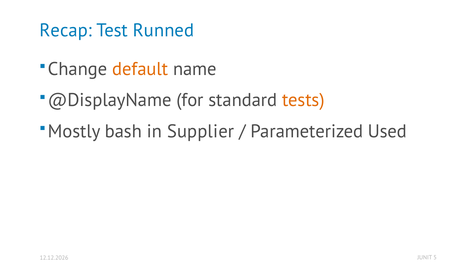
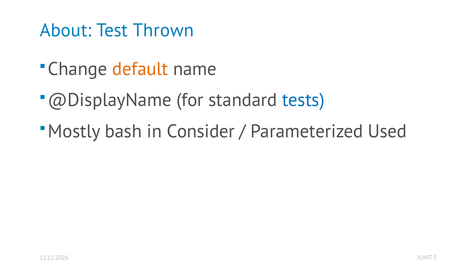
Recap: Recap -> About (66, 30)
Runned: Runned -> Thrown (163, 30)
tests colour: orange -> blue (303, 100)
Supplier: Supplier -> Consider (201, 131)
